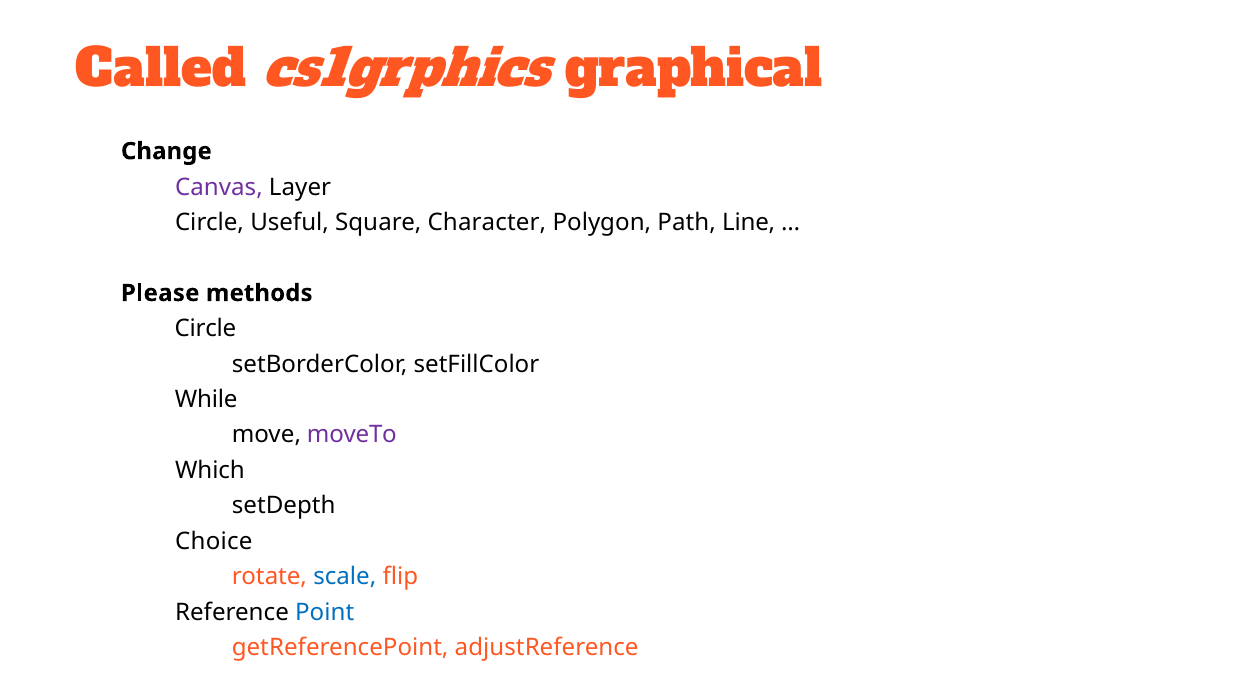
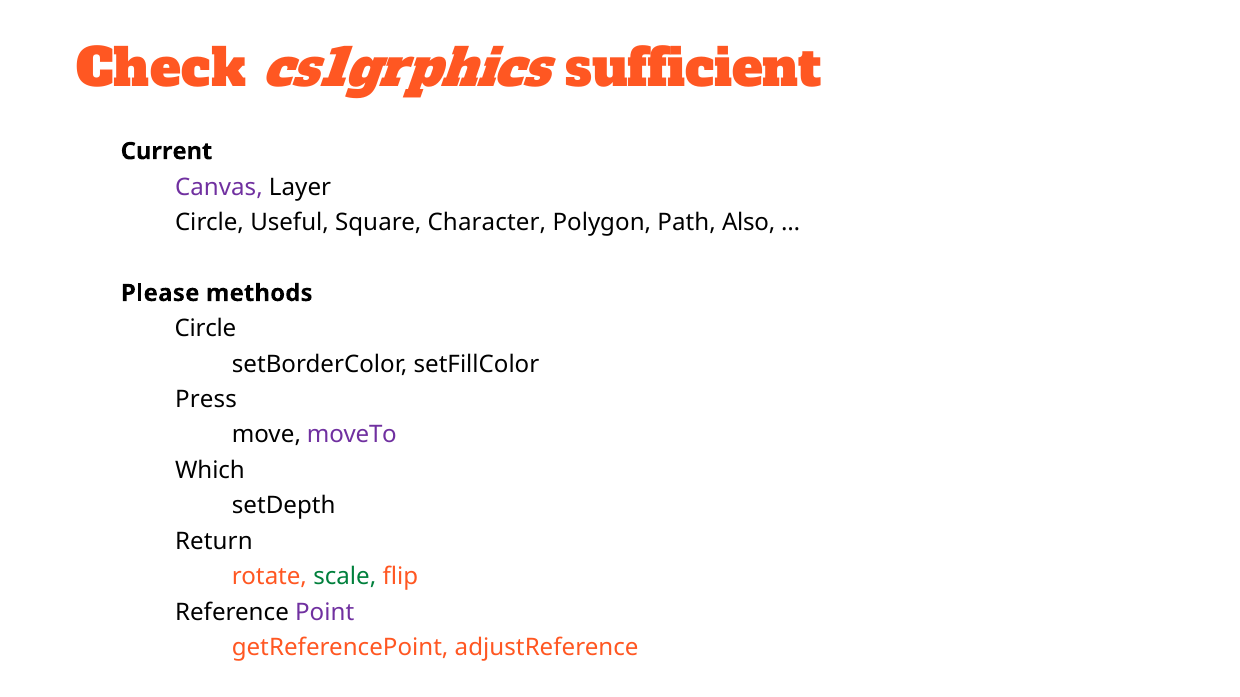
Called: Called -> Check (161, 70)
graphical: graphical -> sufficient (694, 70)
Change: Change -> Current (166, 151)
Line: Line -> Also (749, 223)
While: While -> Press (206, 400)
Choice: Choice -> Return (214, 542)
scale colour: blue -> green (345, 577)
Point colour: blue -> purple (325, 613)
